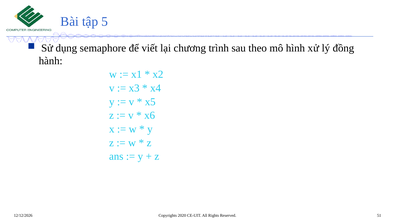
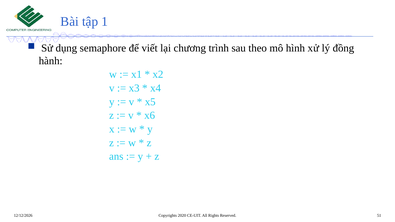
5: 5 -> 1 (105, 21)
